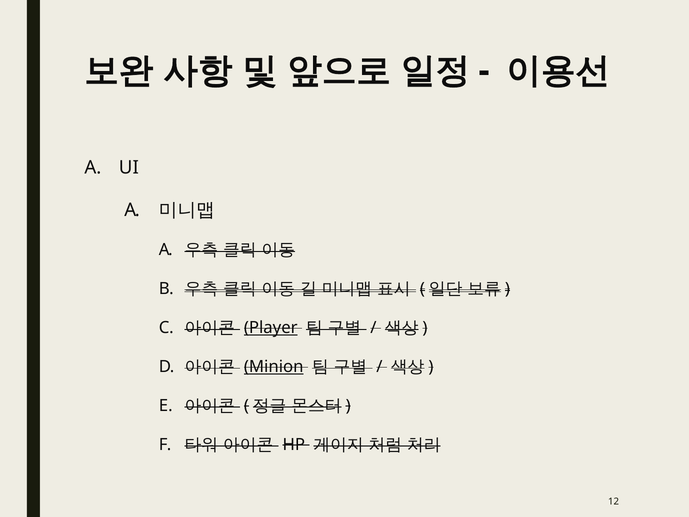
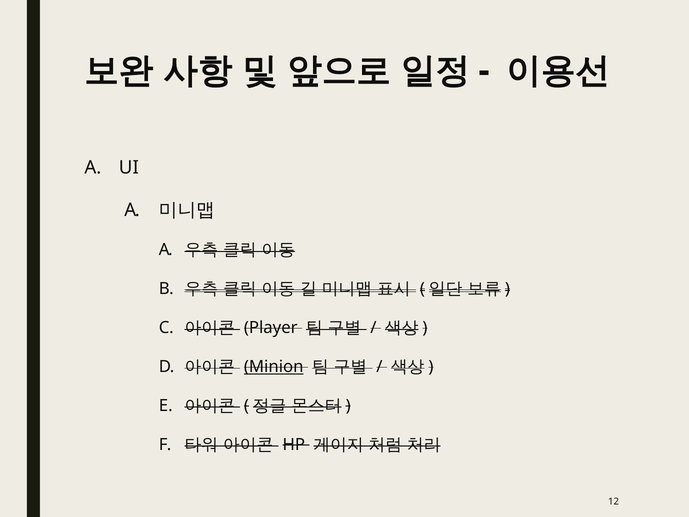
Player underline: present -> none (271, 328)
